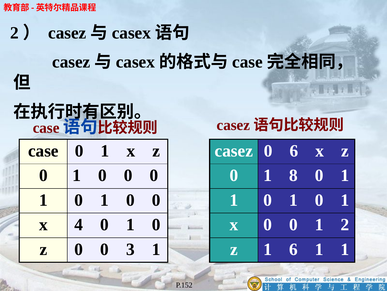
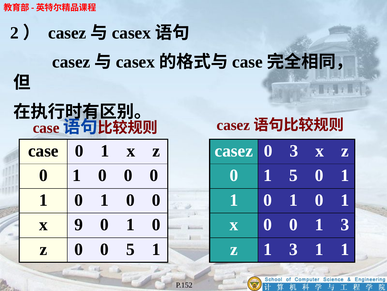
0 6: 6 -> 3 (294, 151)
1 8: 8 -> 5 (293, 175)
4: 4 -> 9 (79, 224)
0 1 2: 2 -> 3 (345, 224)
0 3: 3 -> 5 (130, 249)
z 1 6: 6 -> 3 (293, 249)
